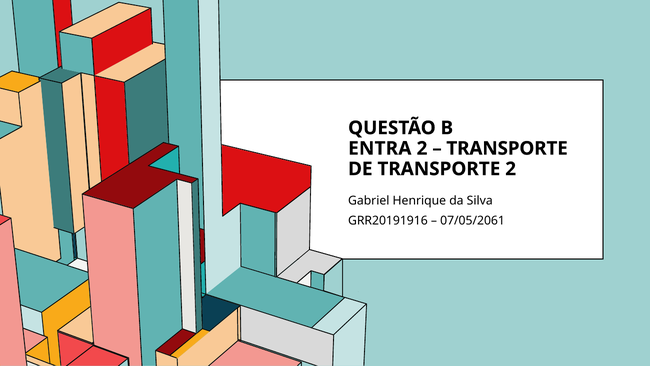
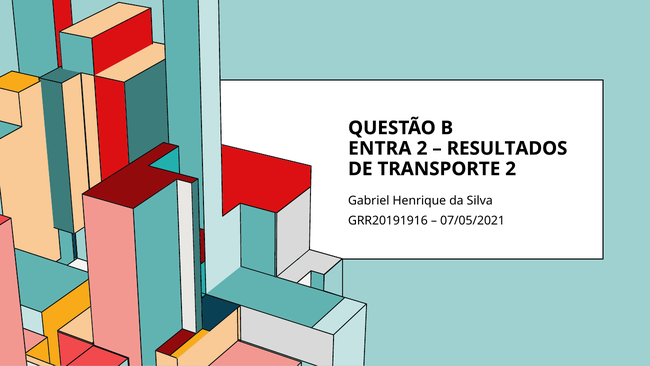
TRANSPORTE: TRANSPORTE -> RESULTADOS (507, 148)
07/05/2061: 07/05/2061 -> 07/05/2021 (473, 220)
